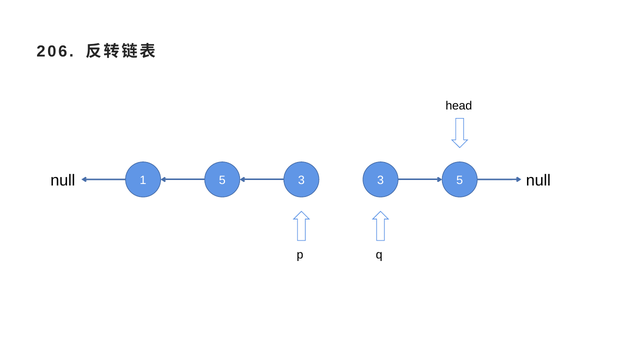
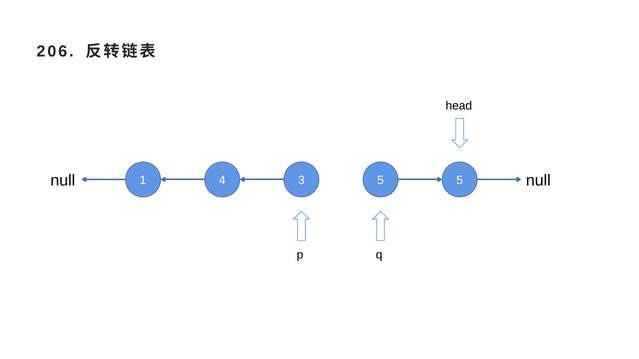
1 5: 5 -> 4 (222, 180)
3 3: 3 -> 5 (381, 180)
